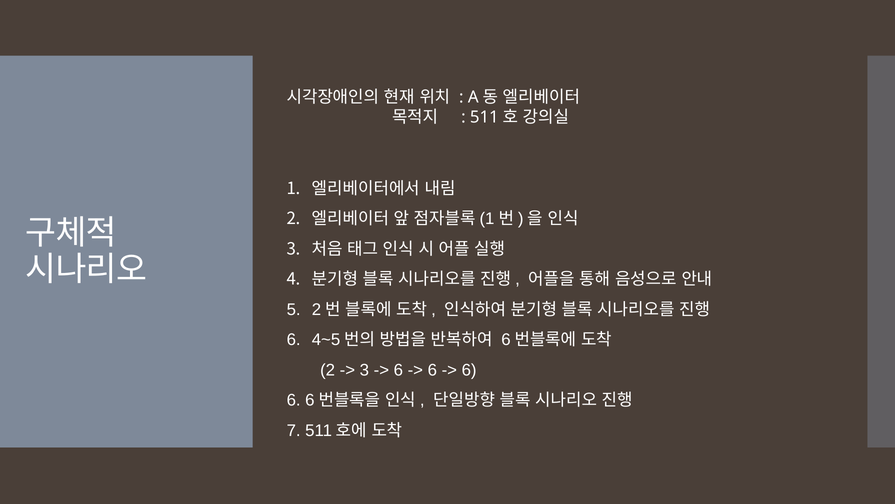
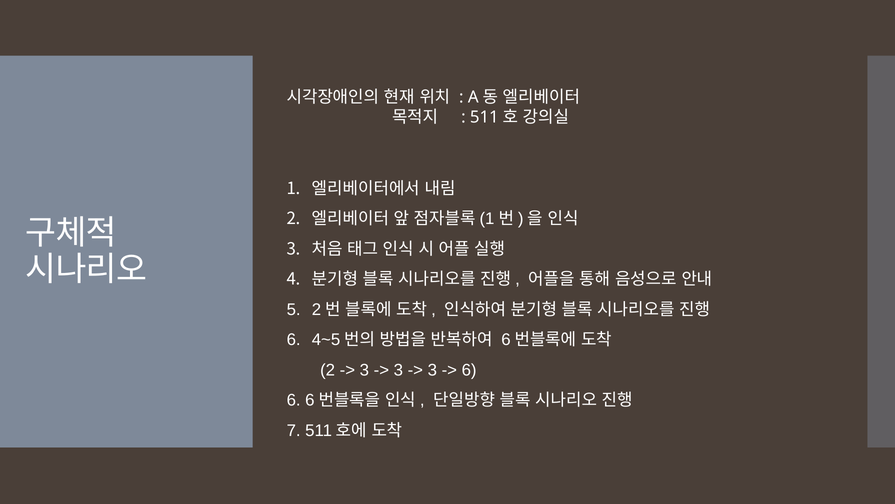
6: 6 -> 3 (398, 370)
6: 6 -> 3 (432, 370)
